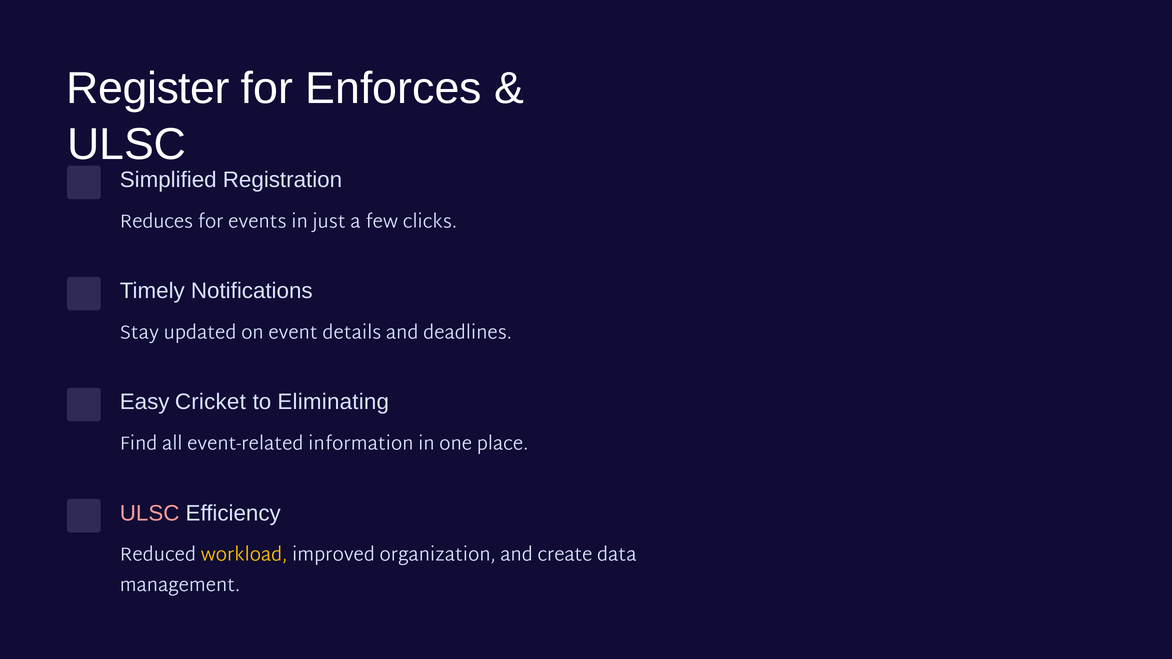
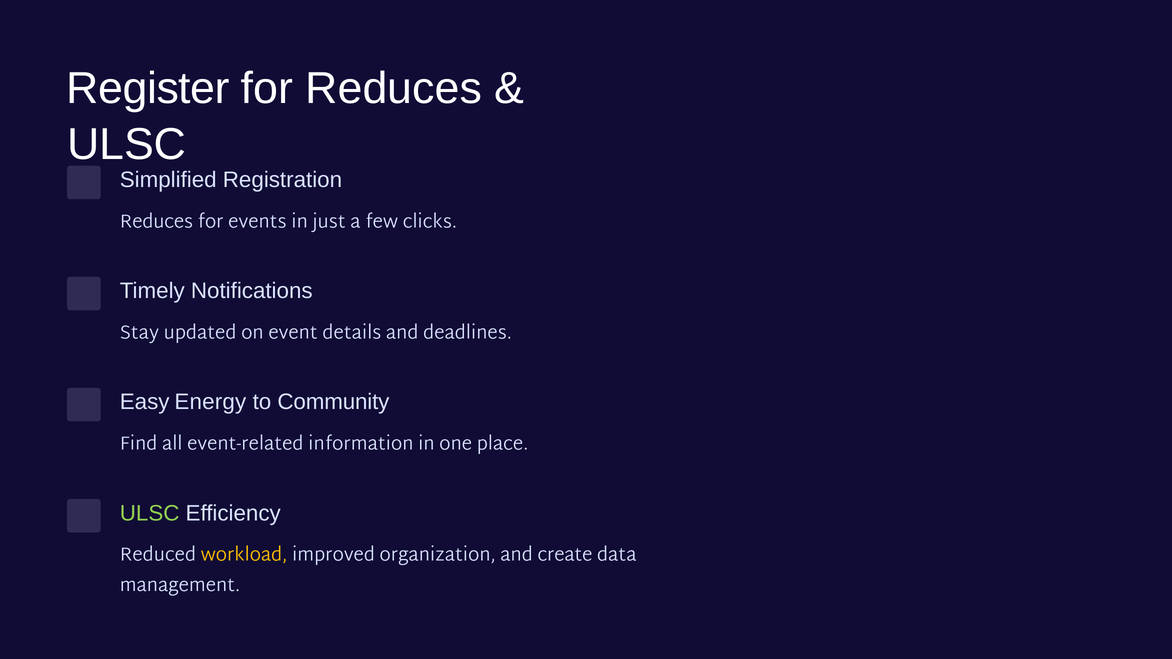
for Enforces: Enforces -> Reduces (394, 89)
Cricket: Cricket -> Energy (210, 402)
Eliminating: Eliminating -> Community (333, 402)
ULSC colour: pink -> light green (150, 513)
